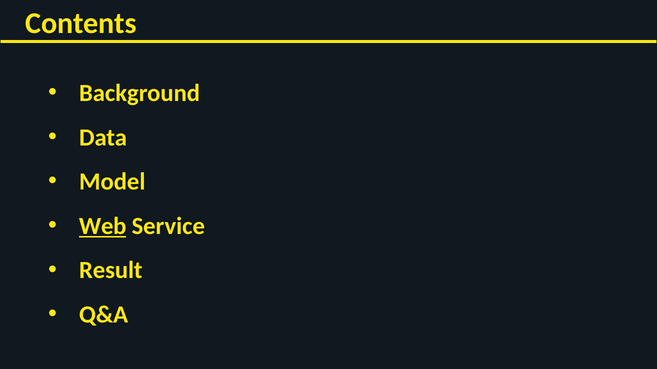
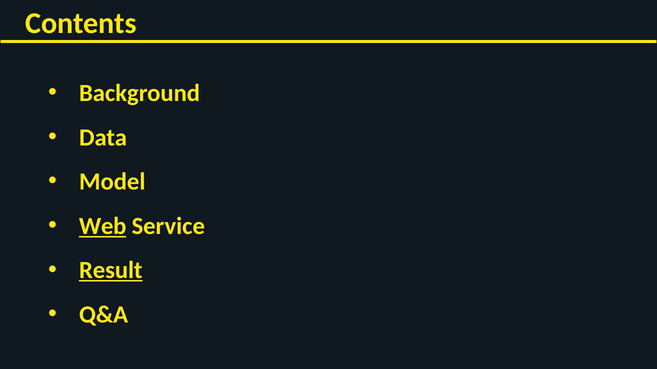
Result underline: none -> present (111, 271)
